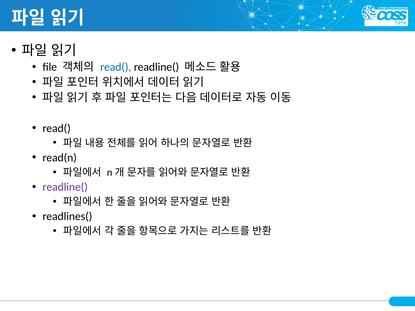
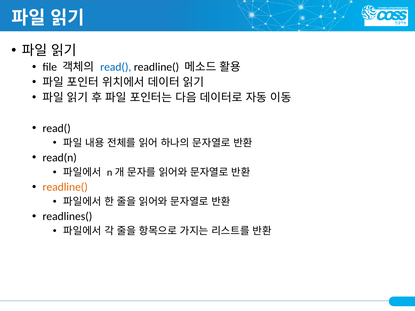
readline( colour: purple -> orange (65, 187)
